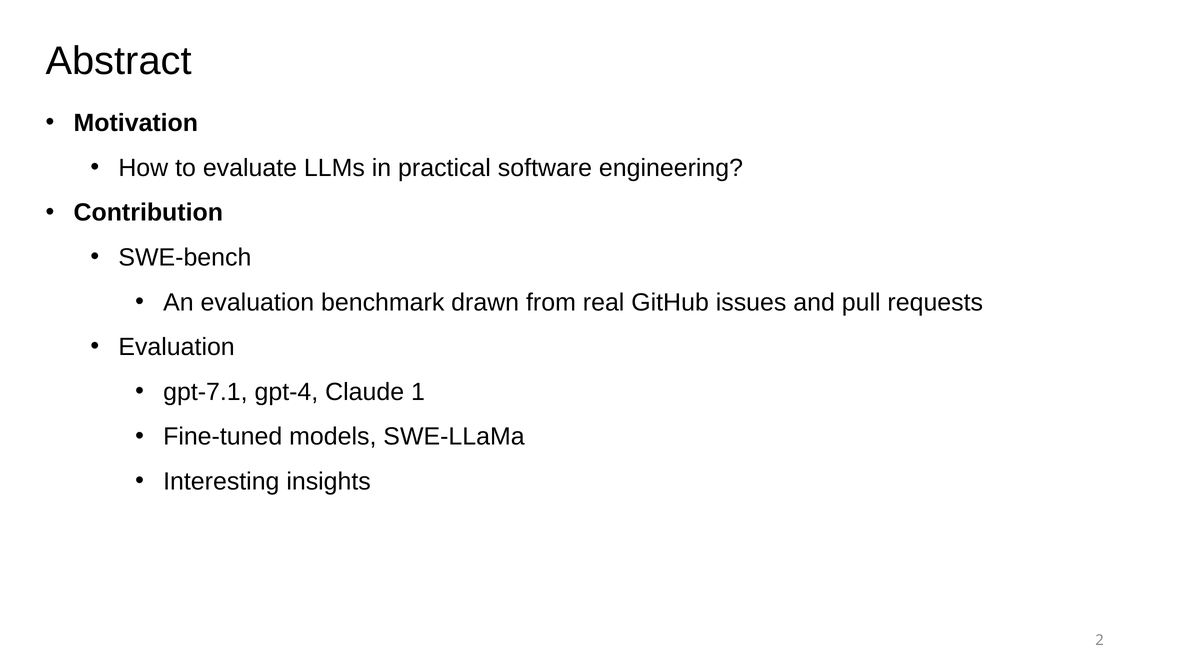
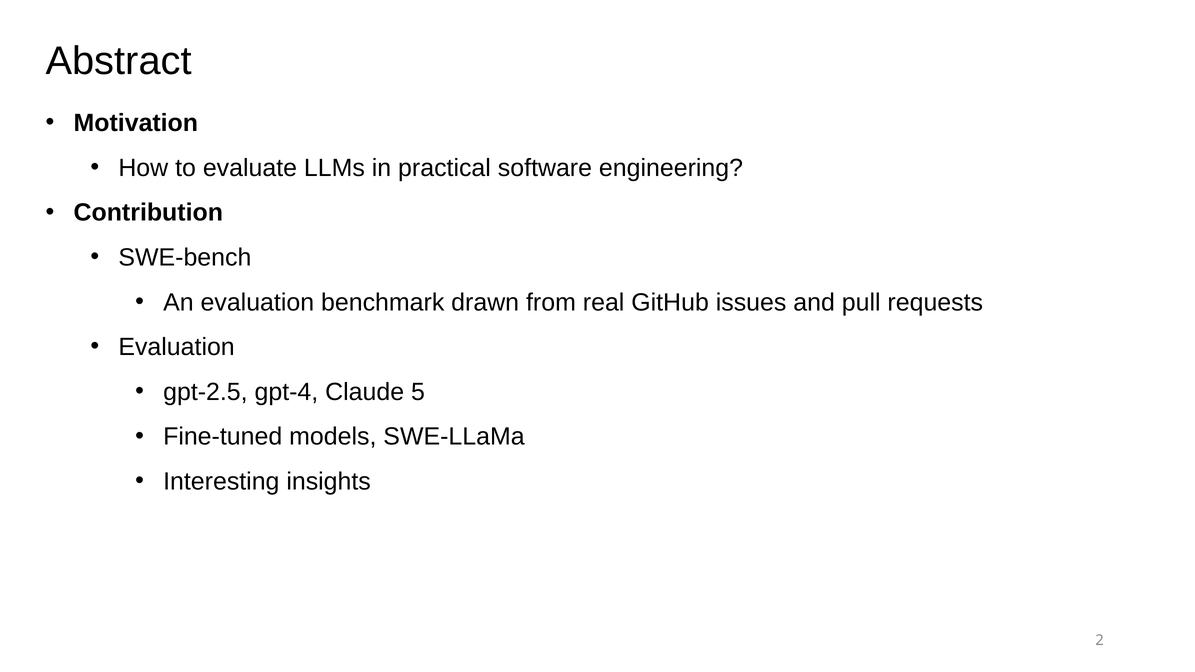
gpt-7.1: gpt-7.1 -> gpt-2.5 (205, 392)
1: 1 -> 5 (418, 392)
